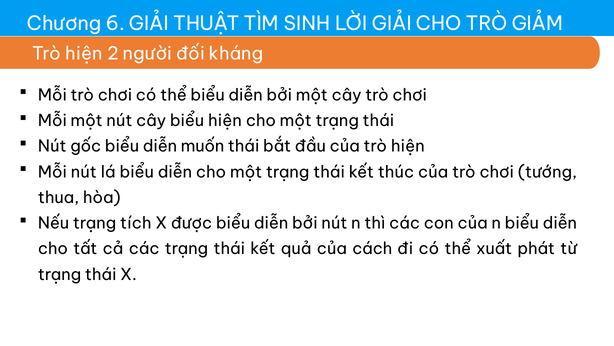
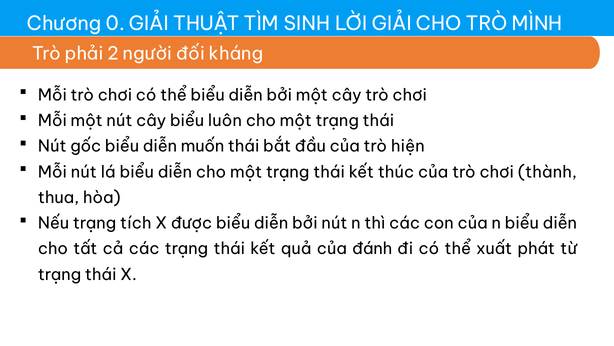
6: 6 -> 0 (115, 24)
GIẢM: GIẢM -> MÌNH (537, 24)
hiện: hiện -> phải (84, 54)
biểu hiện: hiện -> luôn (225, 121)
tướng: tướng -> thành (547, 172)
cách: cách -> đánh (372, 249)
